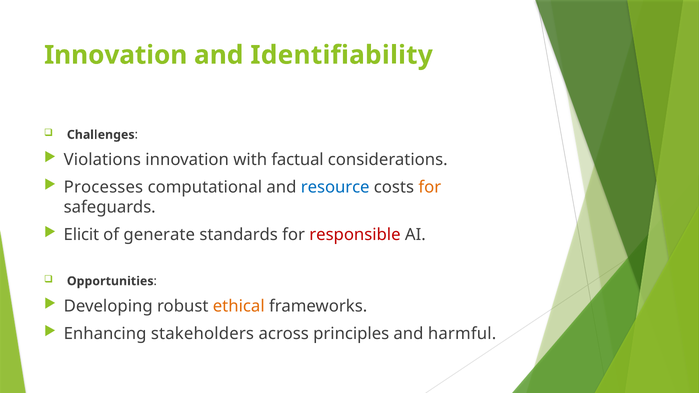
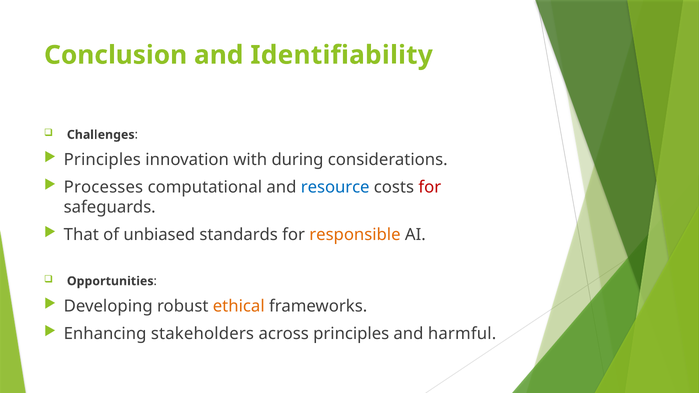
Innovation: Innovation -> Conclusion (116, 55)
Violations: Violations -> Principles (102, 160)
factual: factual -> during (298, 160)
for colour: orange -> red (430, 187)
Elicit: Elicit -> That (81, 235)
generate: generate -> unbiased (159, 235)
responsible colour: red -> orange (355, 235)
